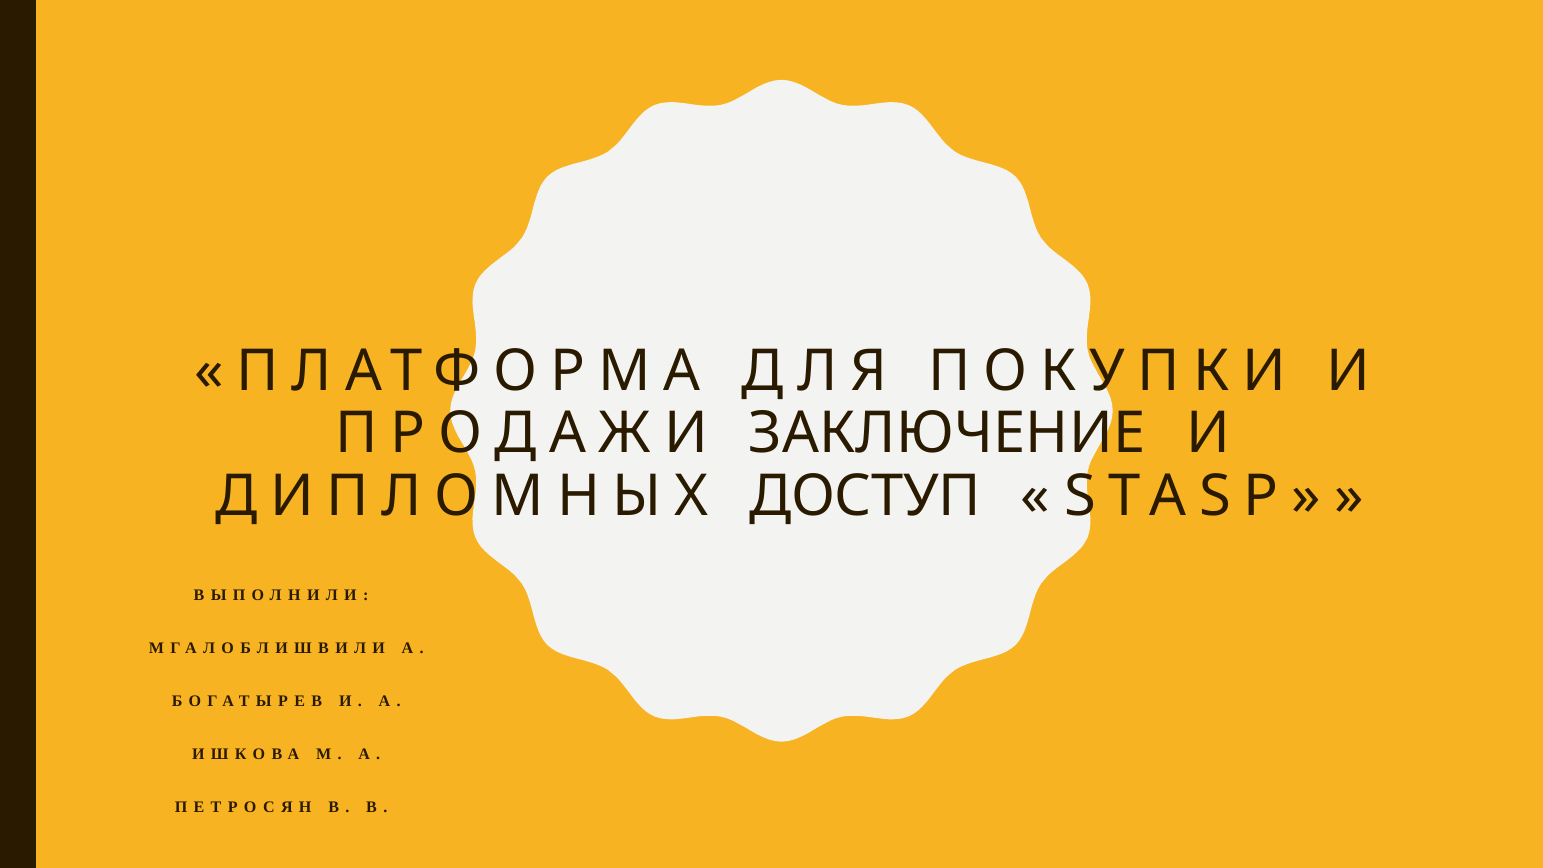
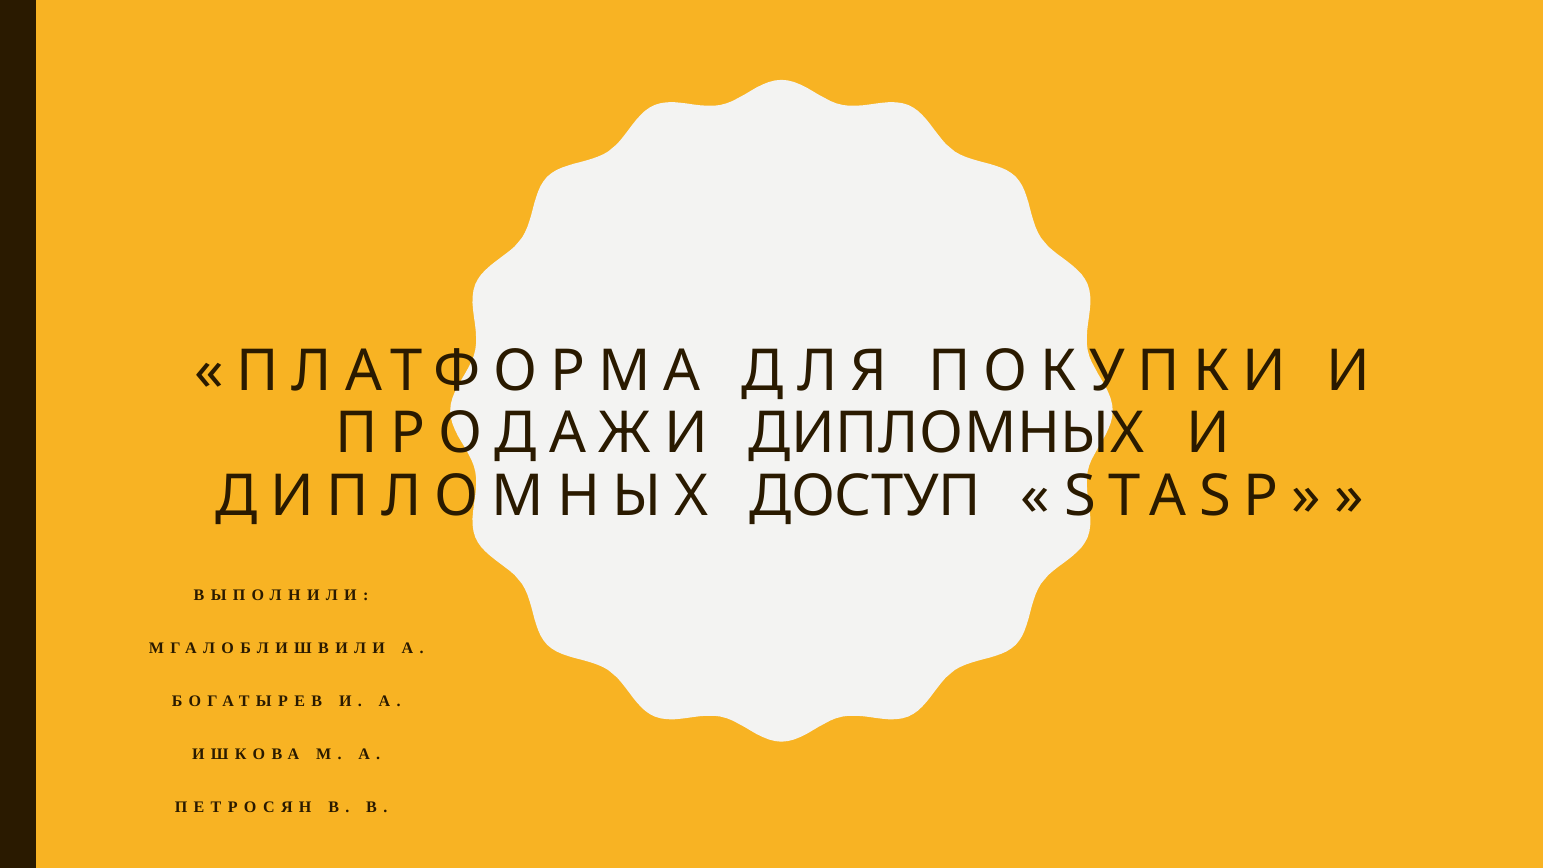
ПРОДАЖИ ЗАКЛЮЧЕНИЕ: ЗАКЛЮЧЕНИЕ -> ДИПЛОМНЫХ (947, 434)
